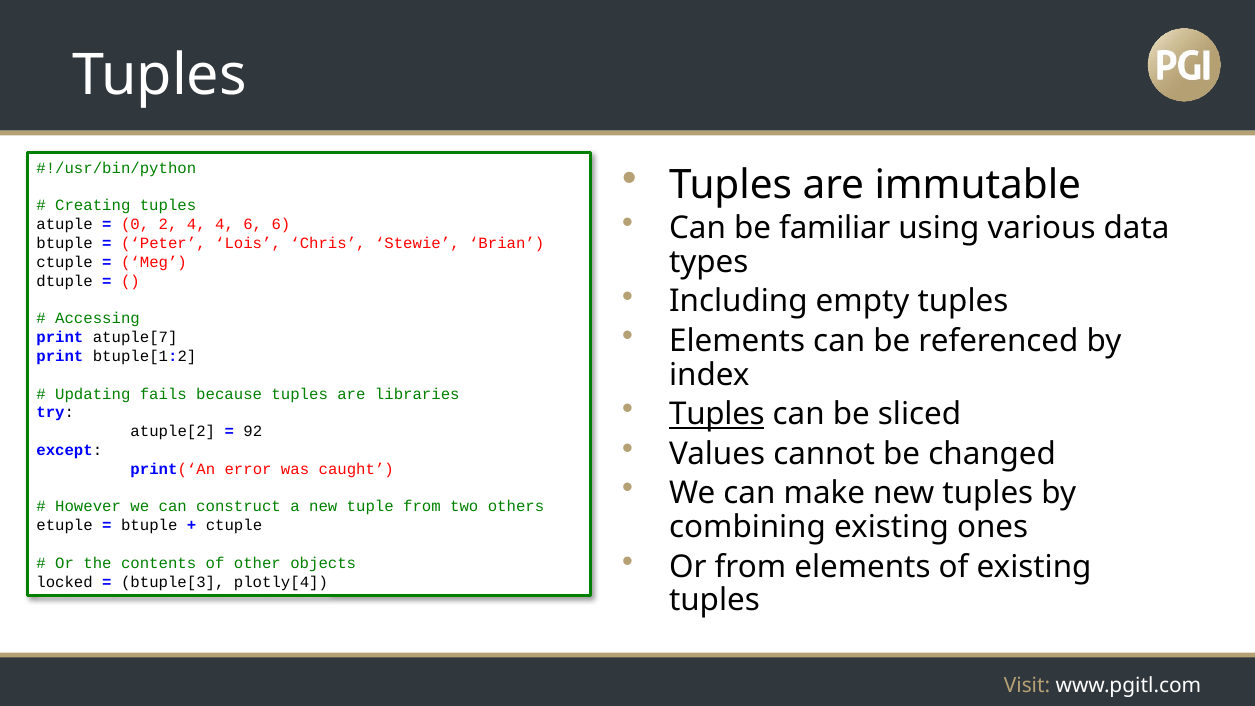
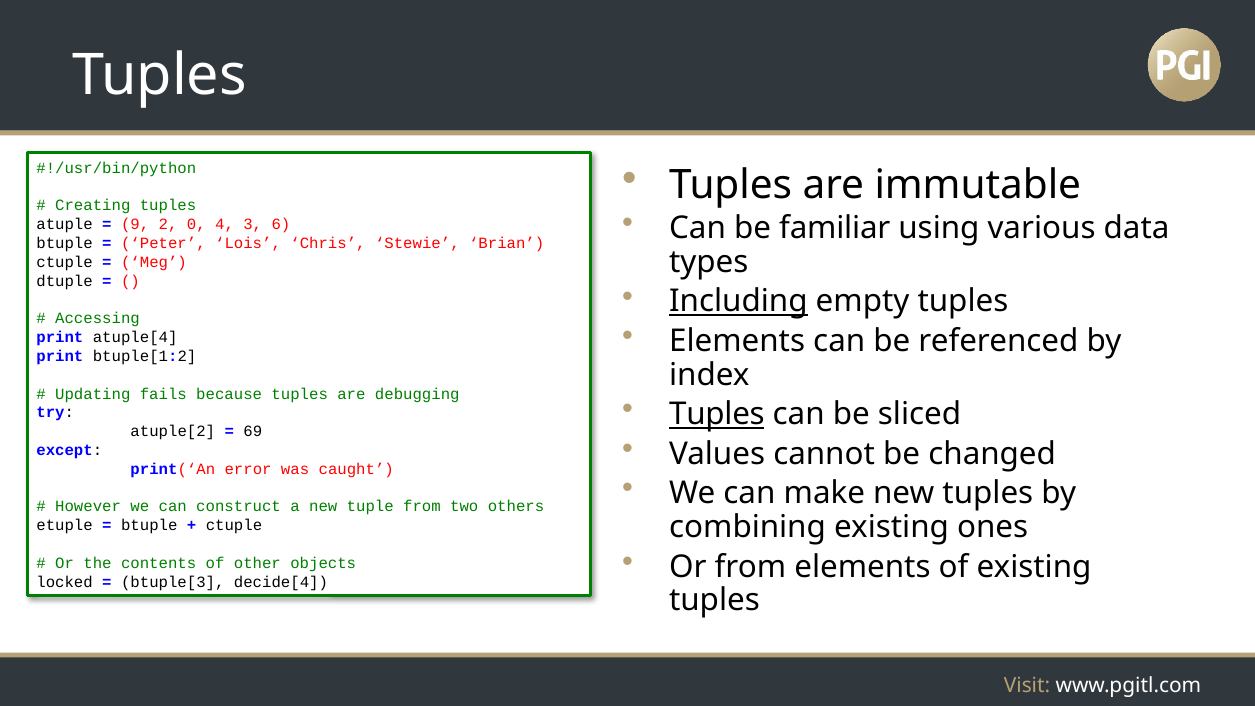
0: 0 -> 9 (135, 224)
2 4: 4 -> 0 (196, 224)
4 6: 6 -> 3 (253, 224)
Including underline: none -> present (738, 301)
atuple[7: atuple[7 -> atuple[4 (135, 337)
libraries: libraries -> debugging (417, 394)
92: 92 -> 69 (253, 431)
plotly[4: plotly[4 -> decide[4 (281, 582)
